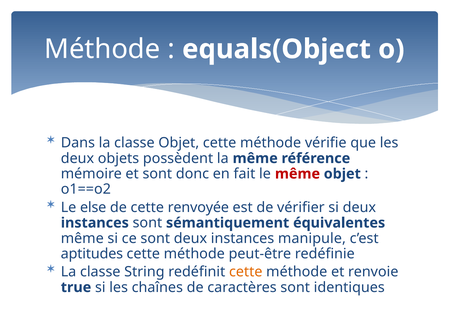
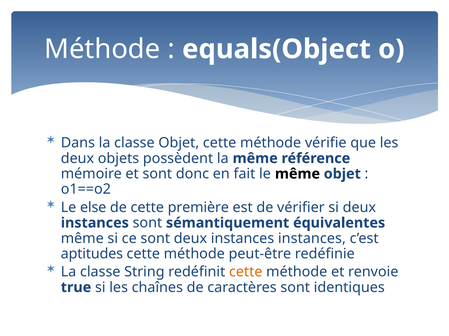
même colour: red -> black (297, 174)
renvoyée: renvoyée -> première (198, 208)
instances manipule: manipule -> instances (312, 239)
